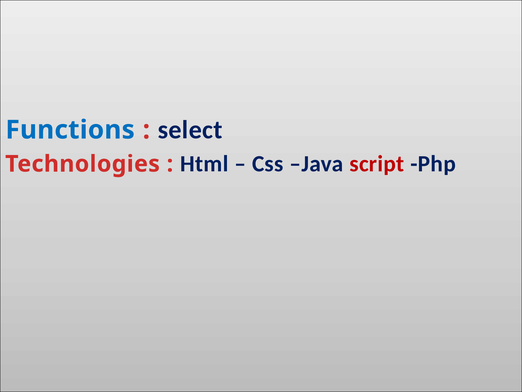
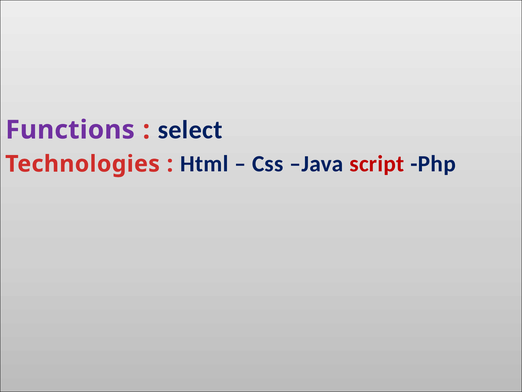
Functions colour: blue -> purple (70, 130)
